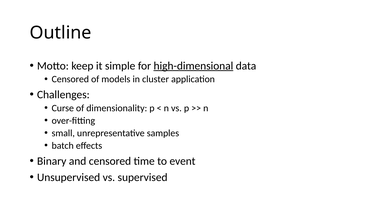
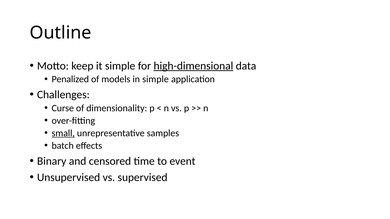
Censored: Censored -> Penalized (70, 79)
in cluster: cluster -> simple (156, 79)
small underline: none -> present (63, 133)
